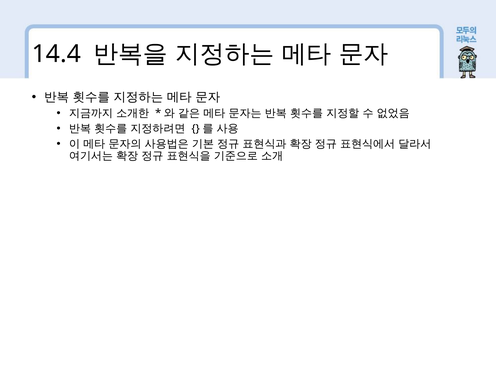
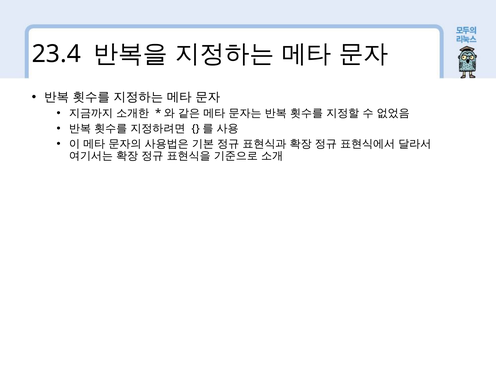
14.4: 14.4 -> 23.4 (56, 54)
